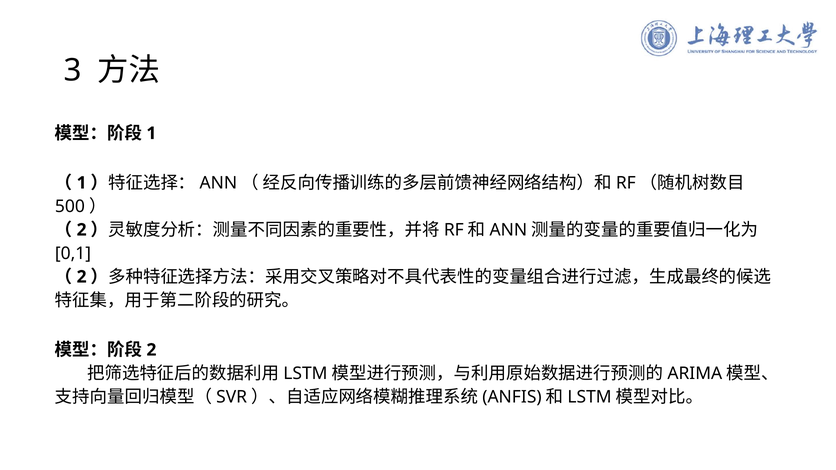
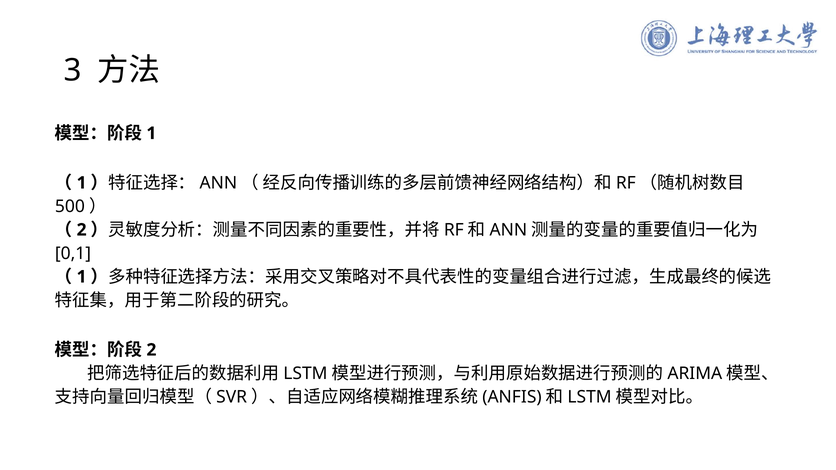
2: 2 -> 1 (82, 277)
